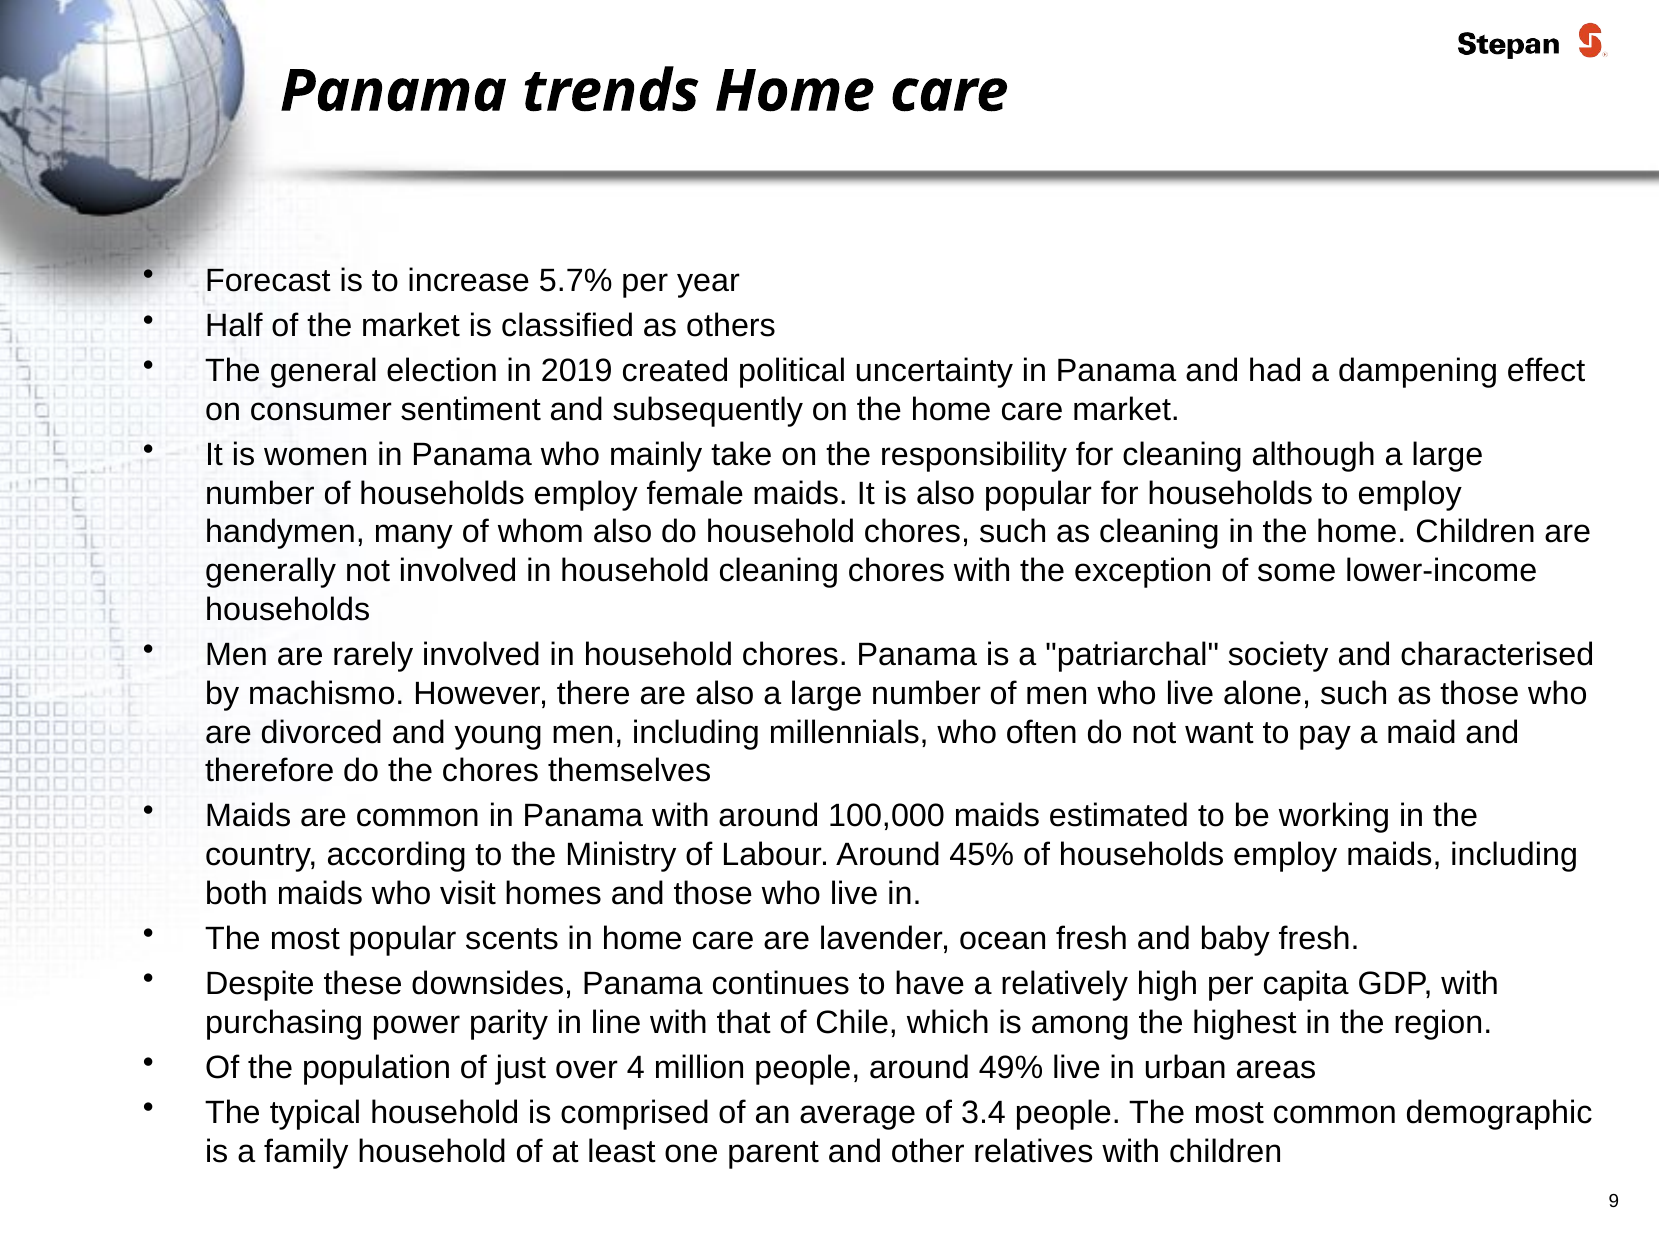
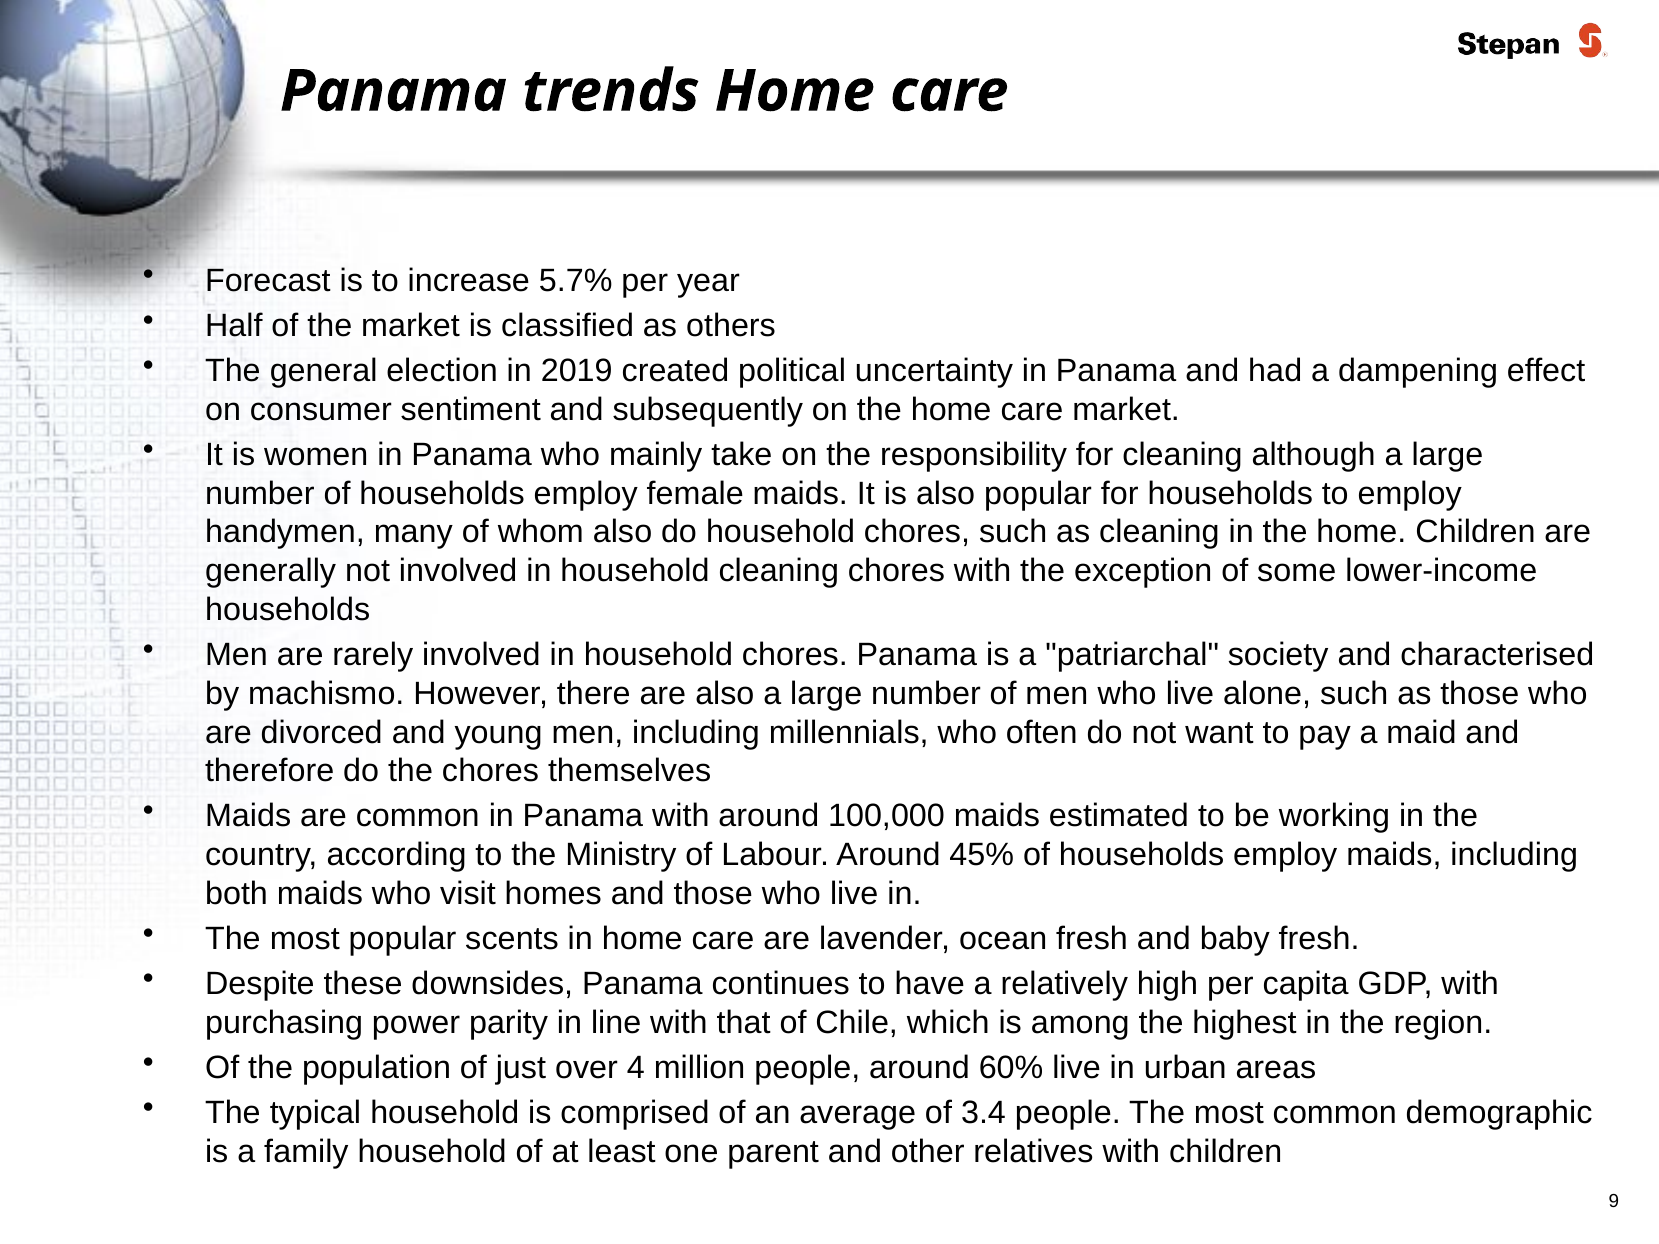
49%: 49% -> 60% (1011, 1068)
